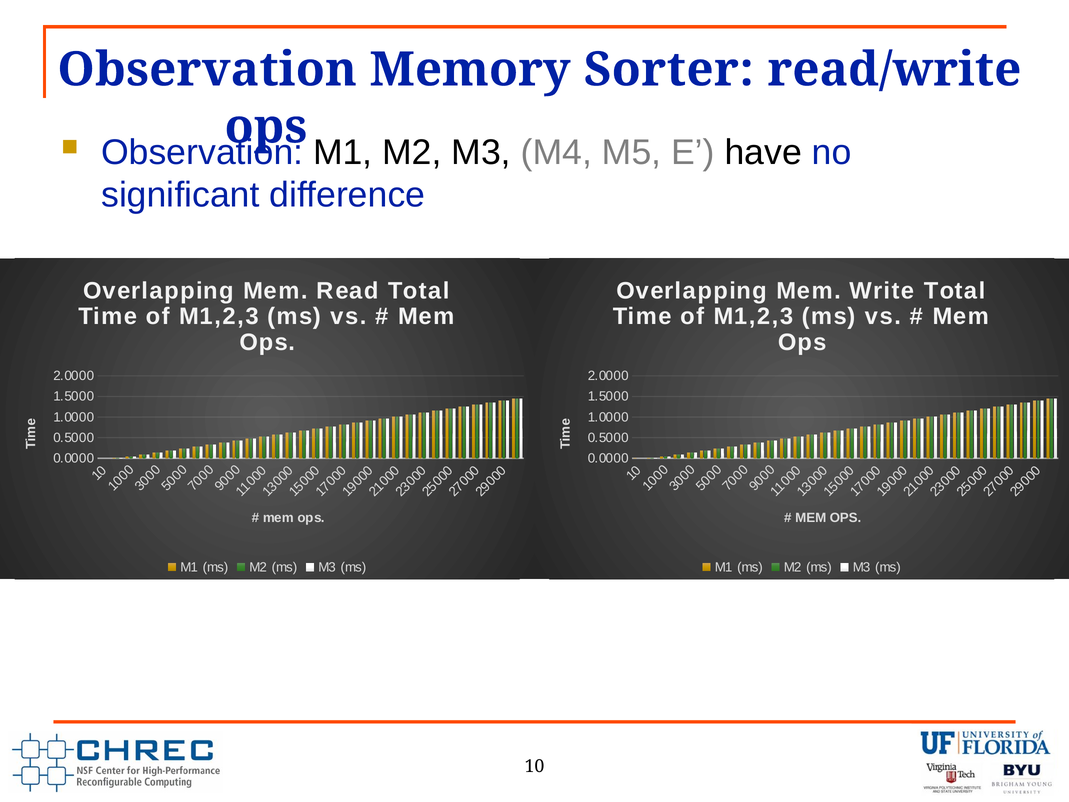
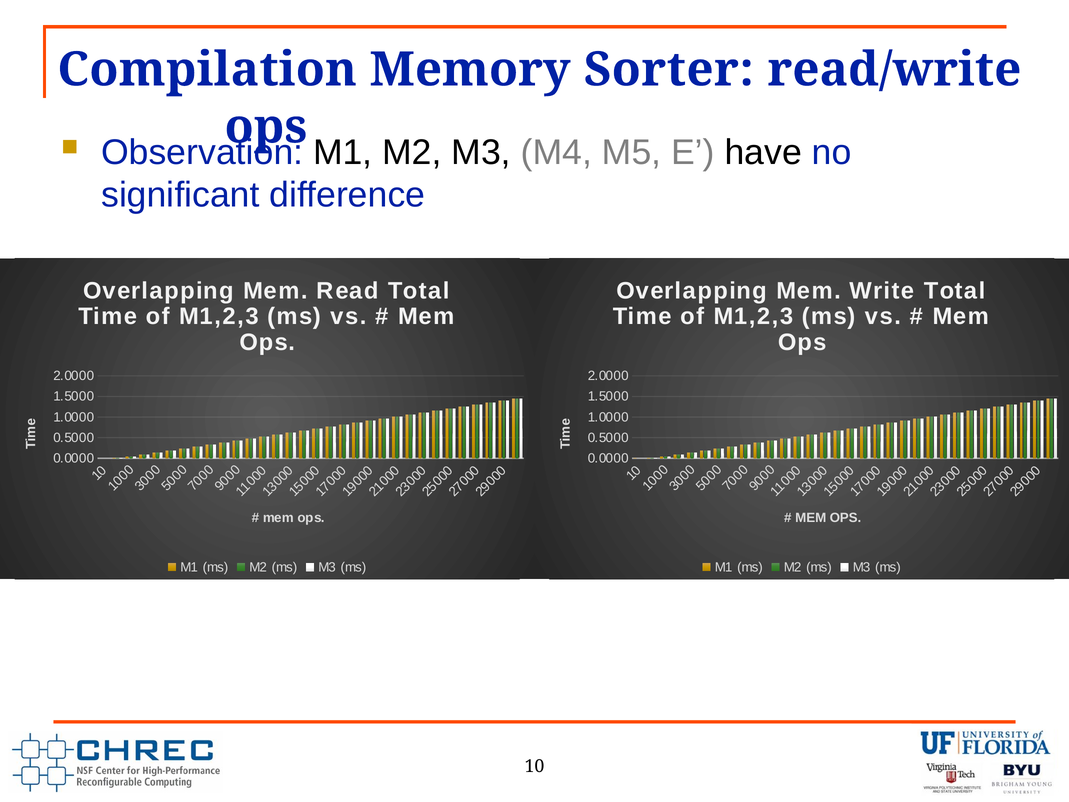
Observation: Observation -> Compilation (207, 70)
